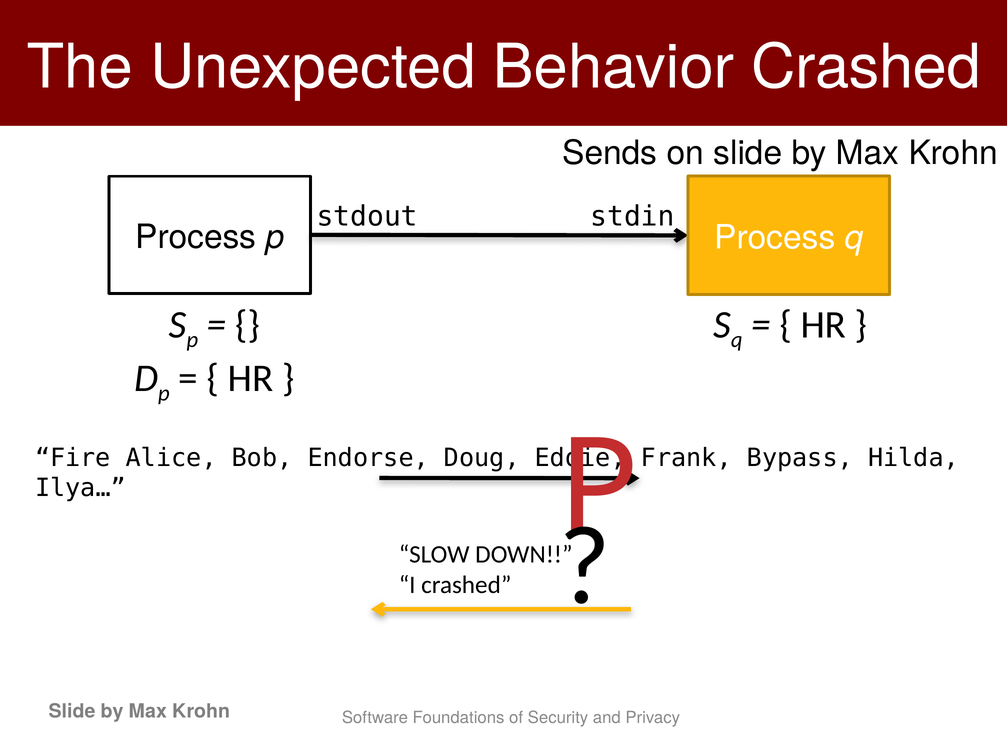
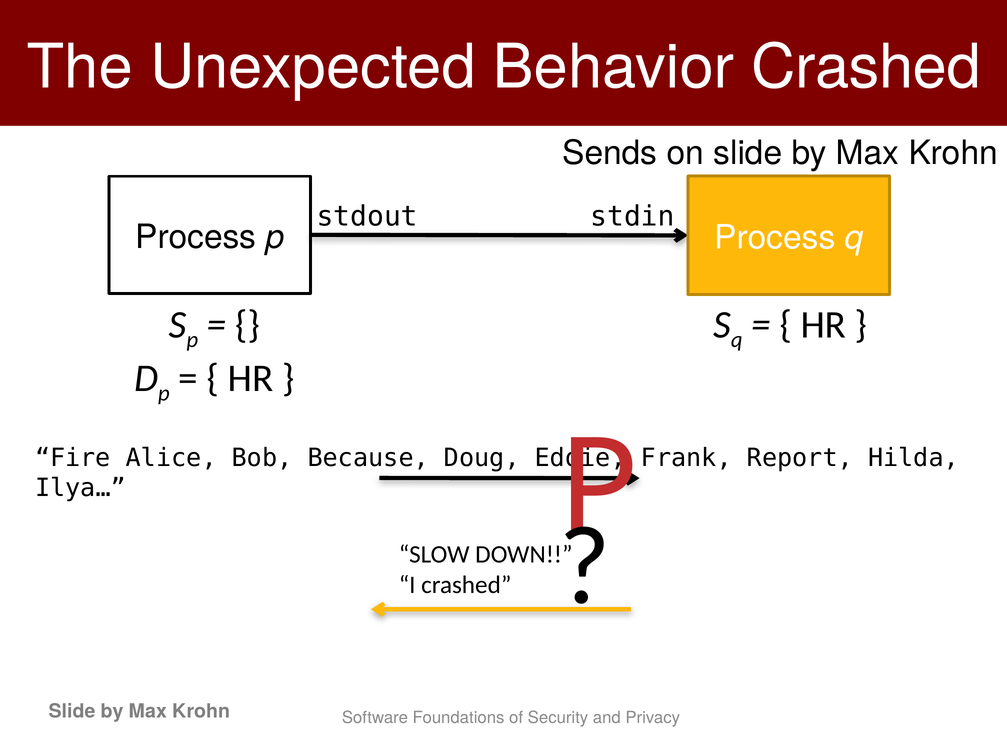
Endorse: Endorse -> Because (368, 458)
Bypass: Bypass -> Report (800, 458)
